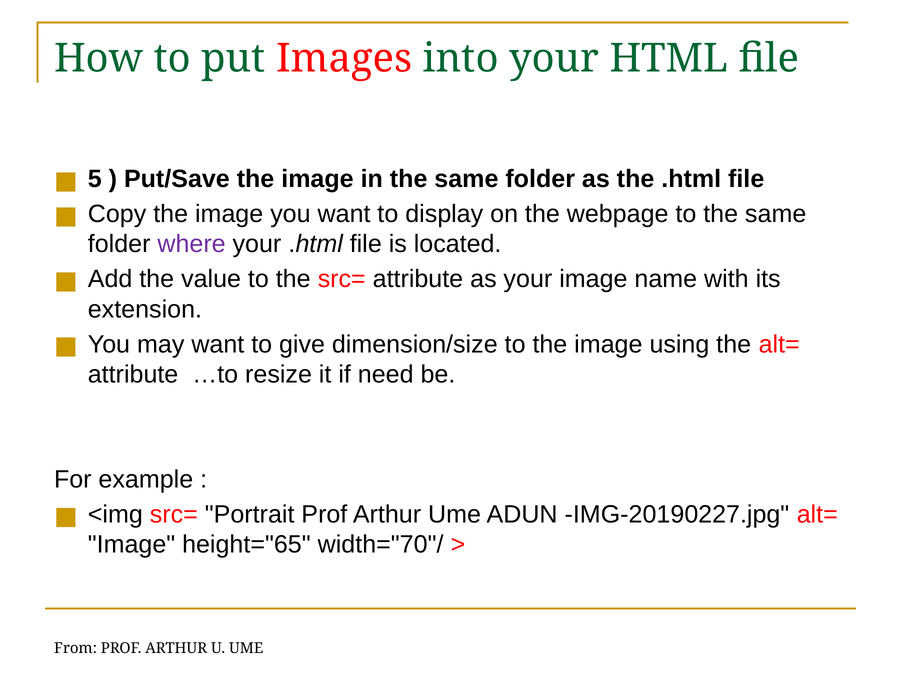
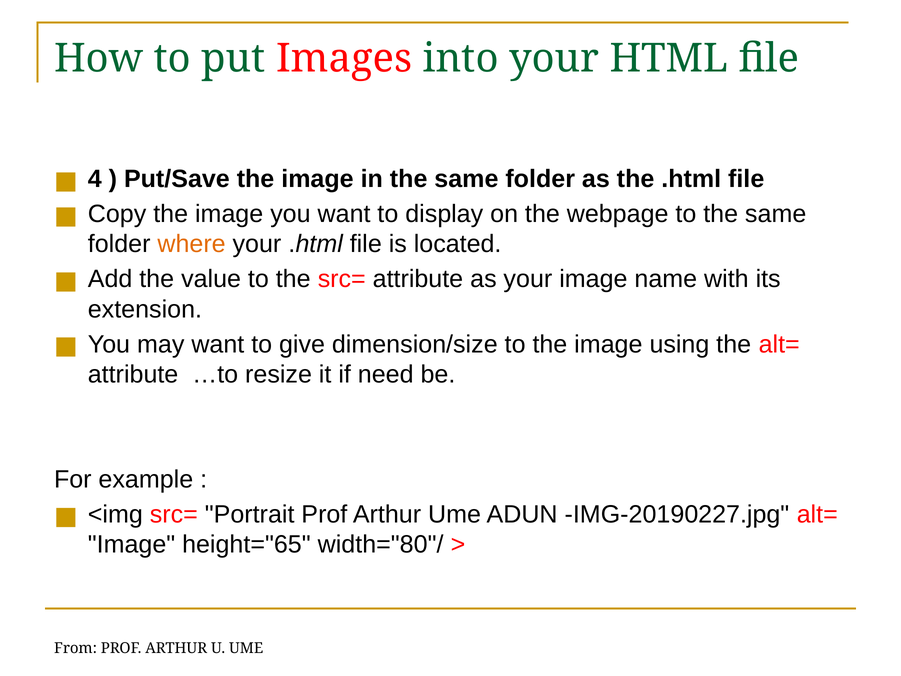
5: 5 -> 4 (95, 179)
where colour: purple -> orange (192, 244)
width="70"/: width="70"/ -> width="80"/ (381, 544)
